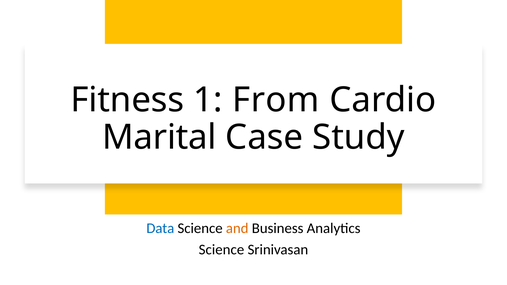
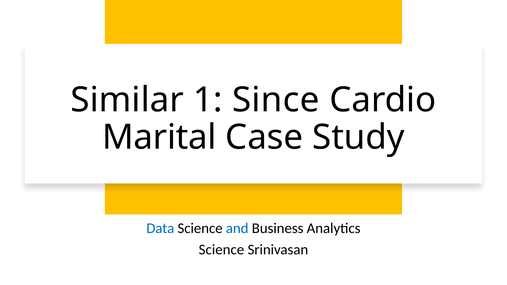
Fitness: Fitness -> Similar (127, 100)
From: From -> Since (276, 100)
and colour: orange -> blue (237, 228)
